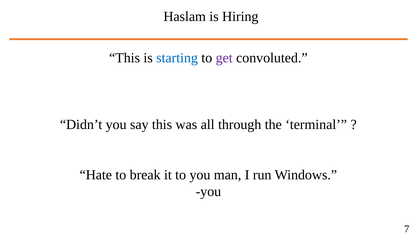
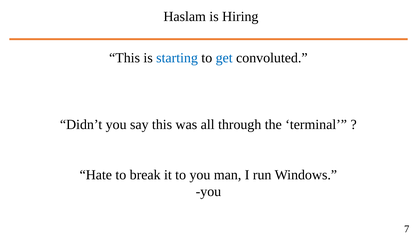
get colour: purple -> blue (224, 58)
